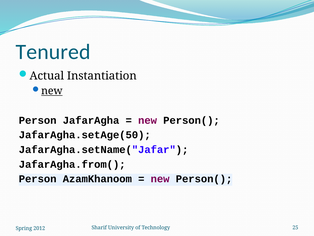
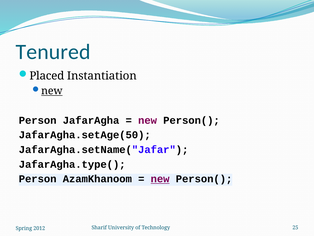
Actual: Actual -> Placed (47, 76)
JafarAgha.from(: JafarAgha.from( -> JafarAgha.type( (72, 164)
new underline: none -> present (160, 179)
